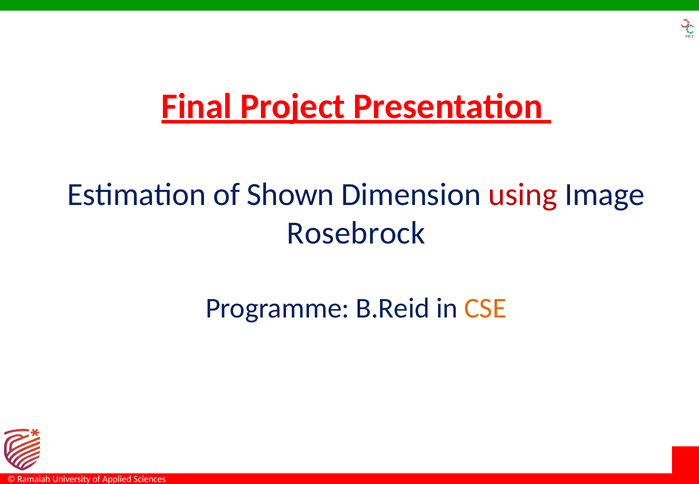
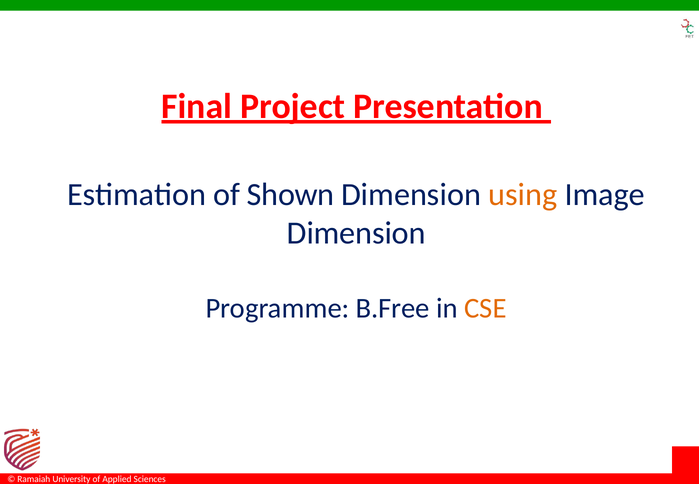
using colour: red -> orange (523, 194)
Rosebrock: Rosebrock -> Dimension (356, 233)
B.Reid: B.Reid -> B.Free (393, 308)
